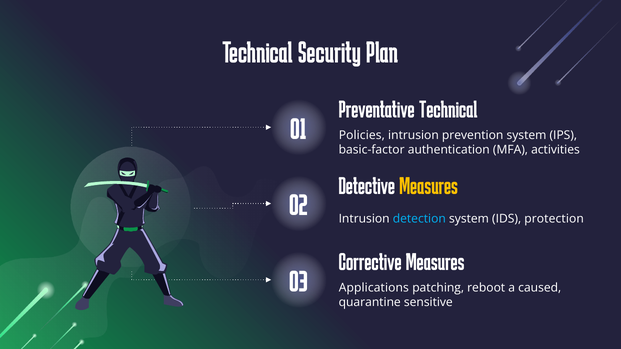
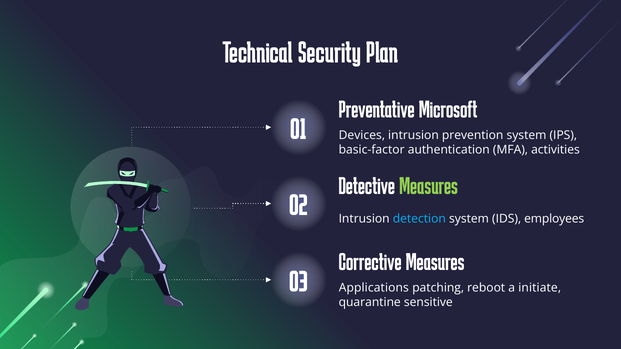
Preventative Technical: Technical -> Microsoft (448, 110)
Policies: Policies -> Devices (362, 135)
Measures colour: yellow -> light green (429, 186)
protection: protection -> employees (554, 219)
caused: caused -> initiate (540, 288)
